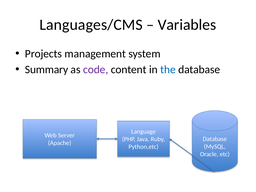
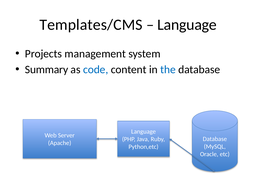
Languages/CMS: Languages/CMS -> Templates/CMS (91, 25)
Variables: Variables -> Language (187, 25)
code colour: purple -> blue (96, 70)
